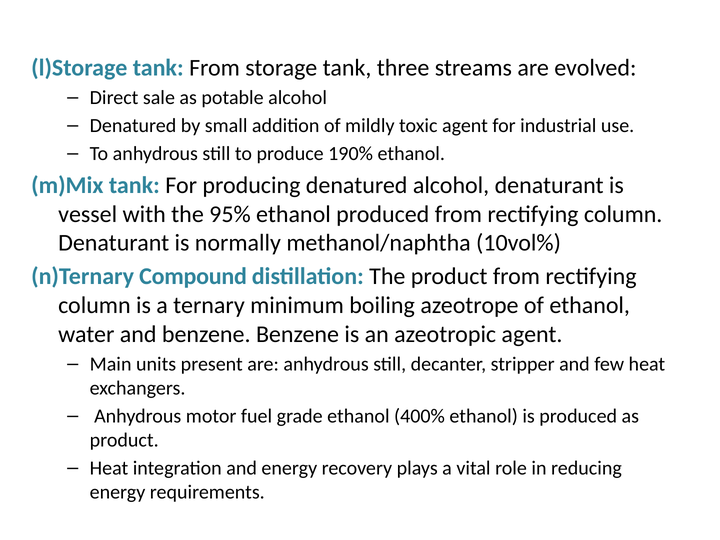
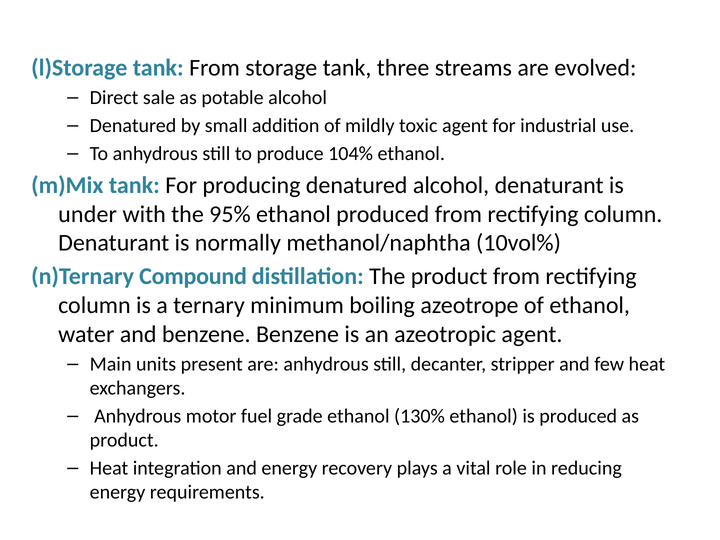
190%: 190% -> 104% (351, 154)
vessel: vessel -> under (88, 214)
400%: 400% -> 130% (419, 416)
